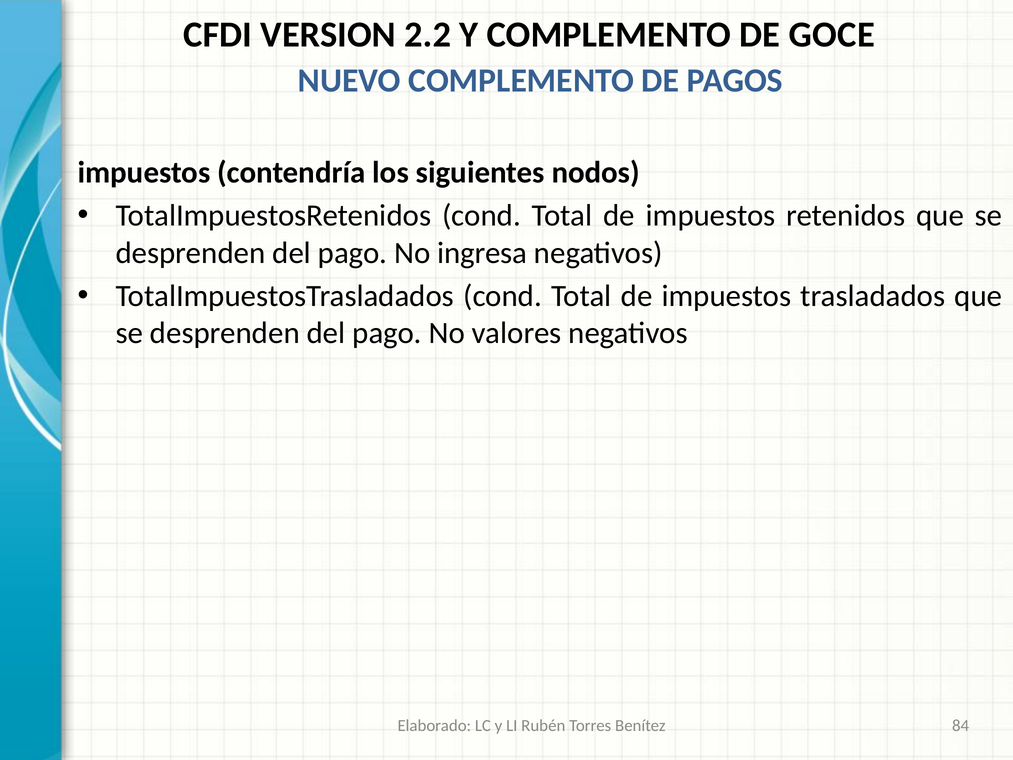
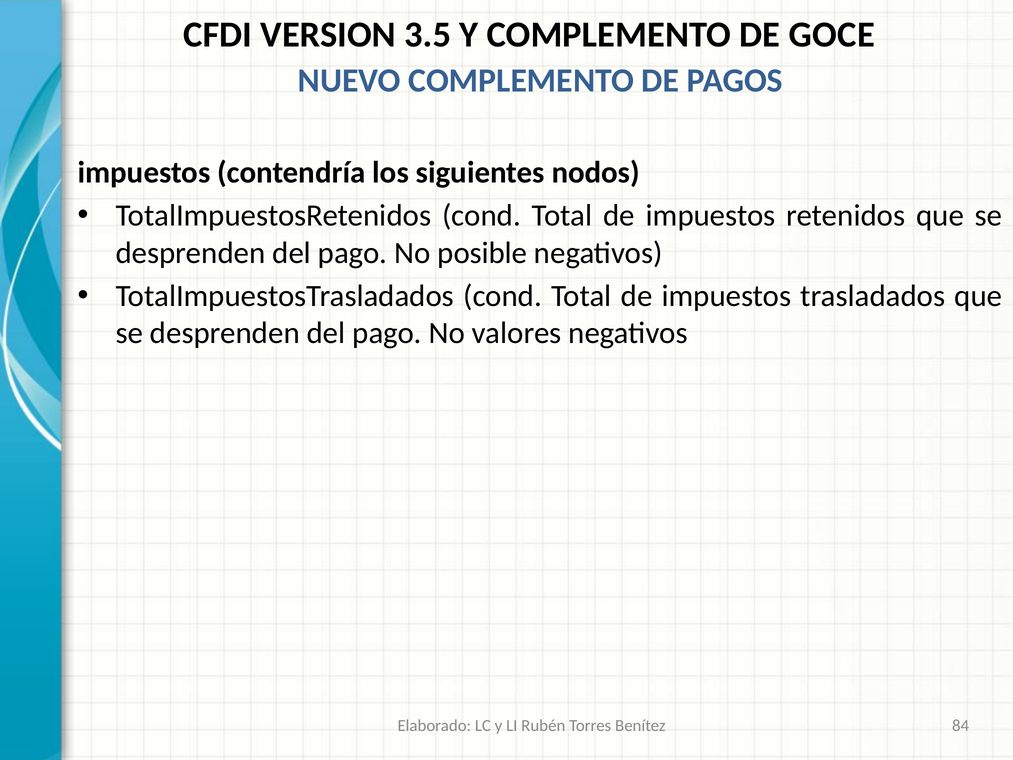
2.2: 2.2 -> 3.5 (428, 34)
ingresa: ingresa -> posible (482, 253)
